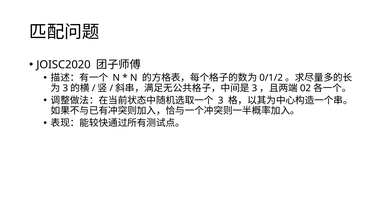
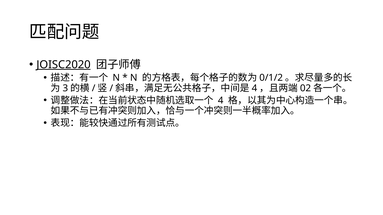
JOISC2020 underline: none -> present (63, 65)
3: 3 -> 4 (254, 88)
3: 3 -> 4 (221, 101)
